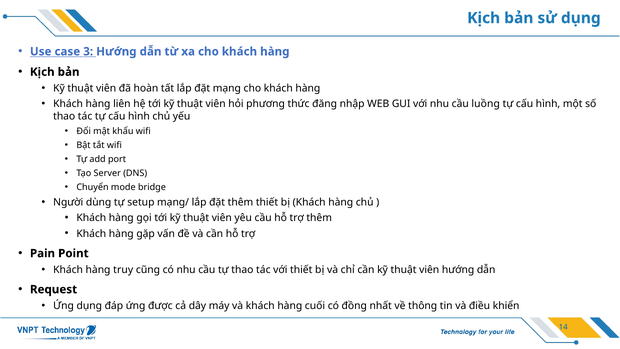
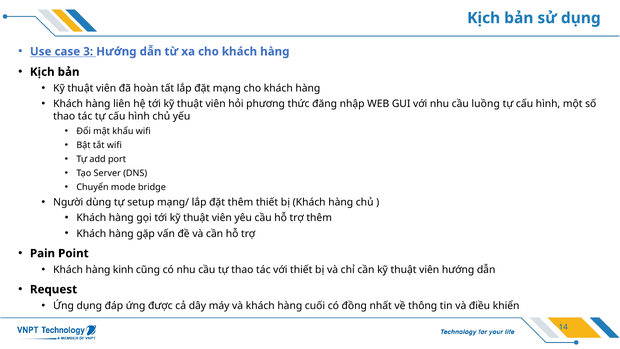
truy: truy -> kinh (123, 270)
